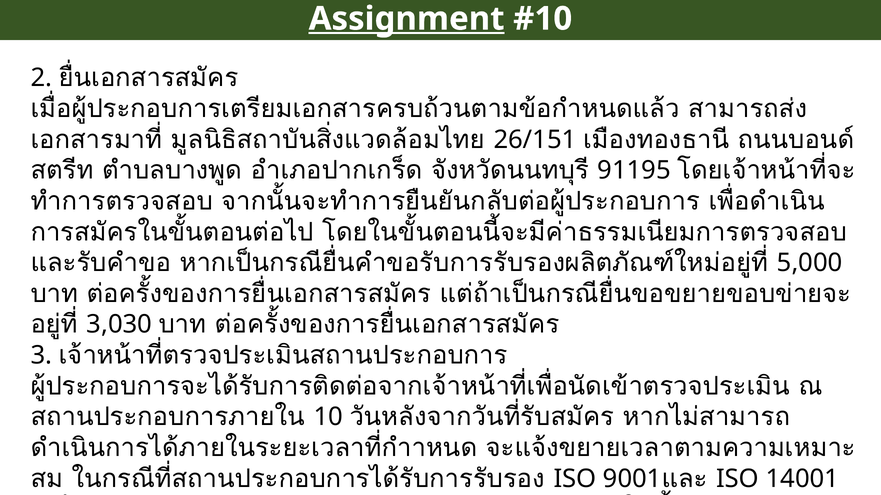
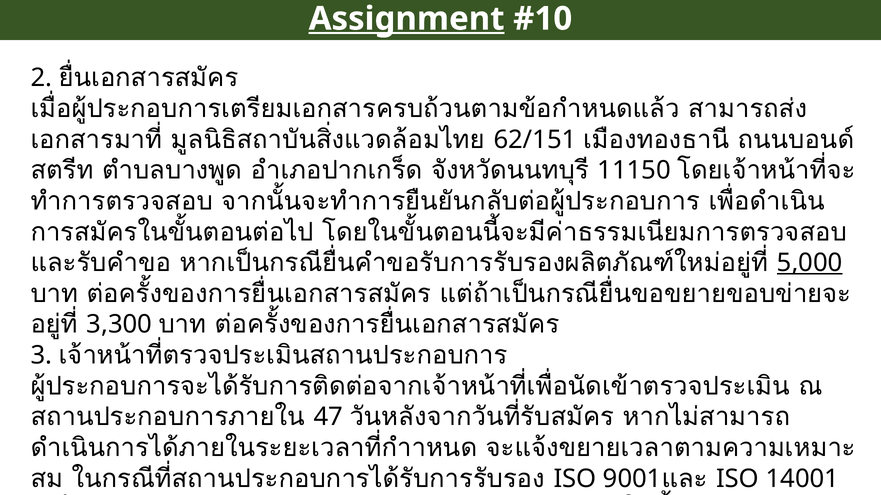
26/151: 26/151 -> 62/151 (535, 140)
91195: 91195 -> 11150 (634, 171)
5,000 underline: none -> present (810, 263)
3,030: 3,030 -> 3,300 (119, 325)
10: 10 -> 47 (328, 417)
